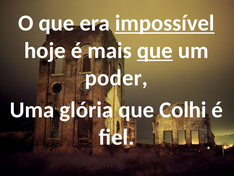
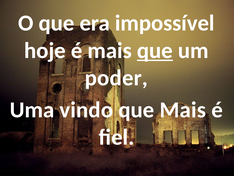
impossível underline: present -> none (165, 23)
glória: glória -> vindo (86, 110)
que Colhi: Colhi -> Mais (183, 110)
